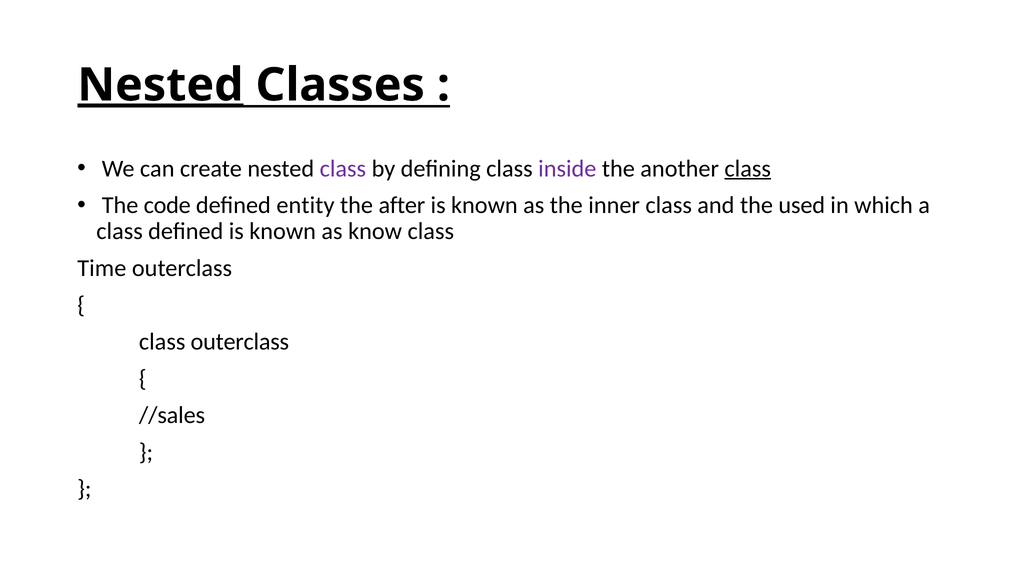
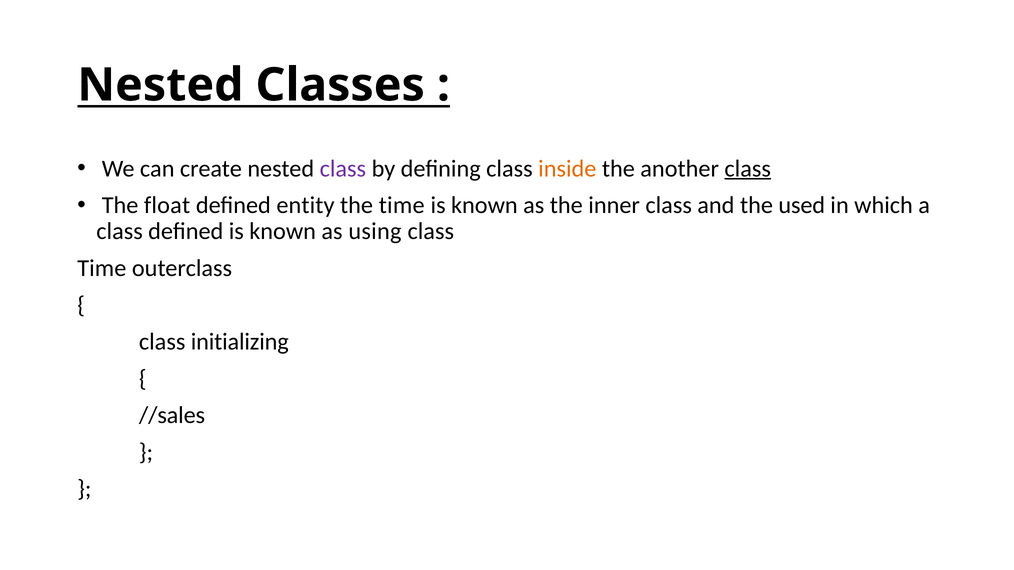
Nested underline: present -> none (160, 85)
inside colour: purple -> orange (567, 169)
code: code -> float (167, 205)
the after: after -> time (402, 205)
know: know -> using (375, 232)
class outerclass: outerclass -> initializing (240, 342)
